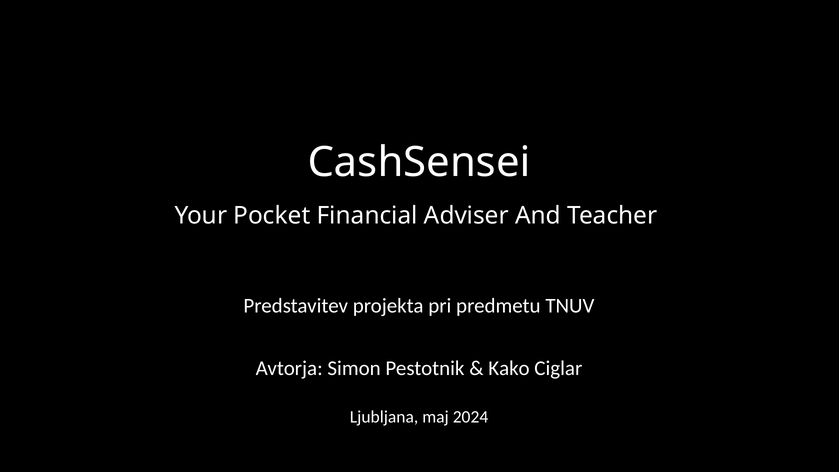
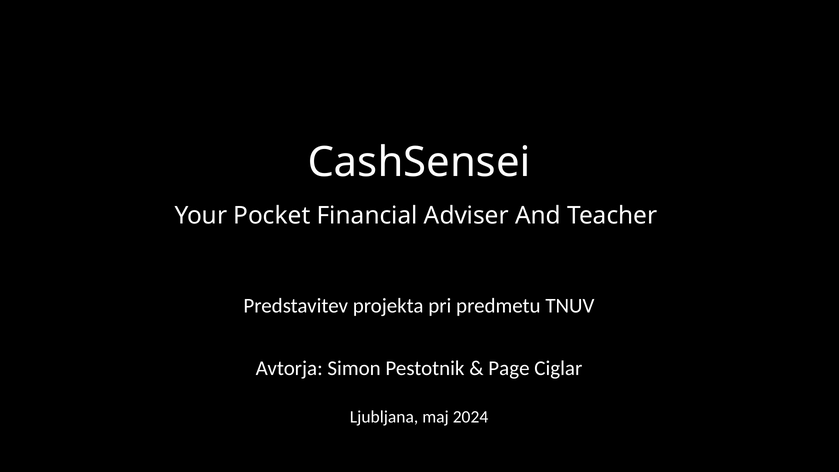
Kako: Kako -> Page (509, 368)
